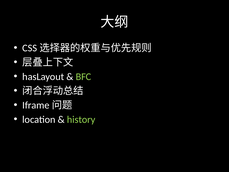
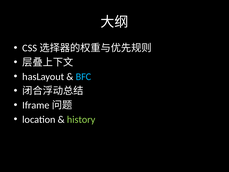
BFC colour: light green -> light blue (83, 77)
